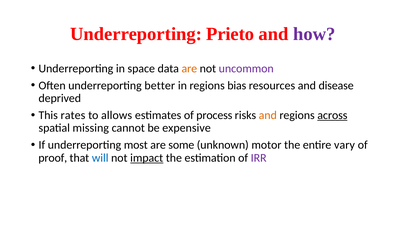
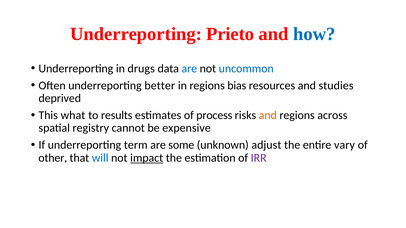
how colour: purple -> blue (314, 34)
space: space -> drugs (141, 69)
are colour: orange -> blue (189, 69)
uncommon colour: purple -> blue (246, 69)
disease: disease -> studies (336, 86)
rates: rates -> what (73, 115)
allows: allows -> results (117, 115)
across underline: present -> none (332, 115)
missing: missing -> registry (91, 128)
most: most -> term (136, 145)
motor: motor -> adjust (266, 145)
proof: proof -> other (53, 158)
